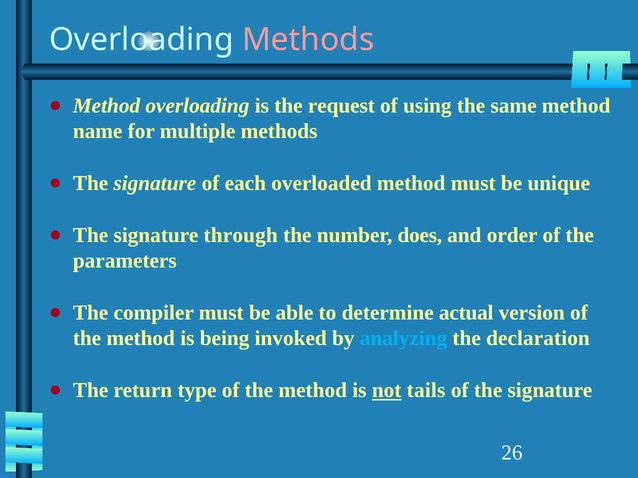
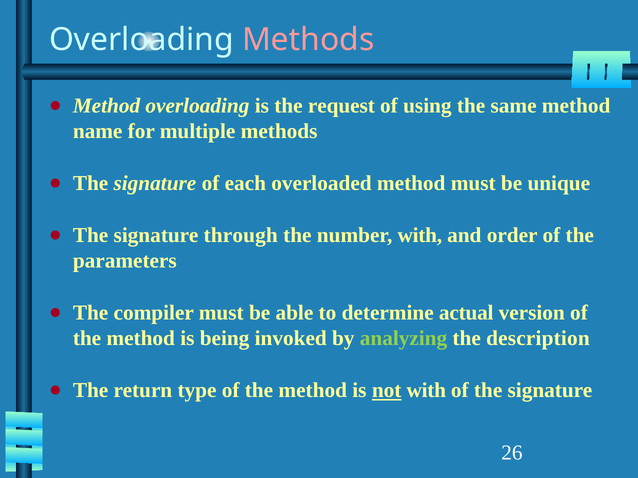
number does: does -> with (420, 236)
analyzing colour: light blue -> light green (404, 339)
declaration: declaration -> description (538, 339)
not tails: tails -> with (426, 391)
